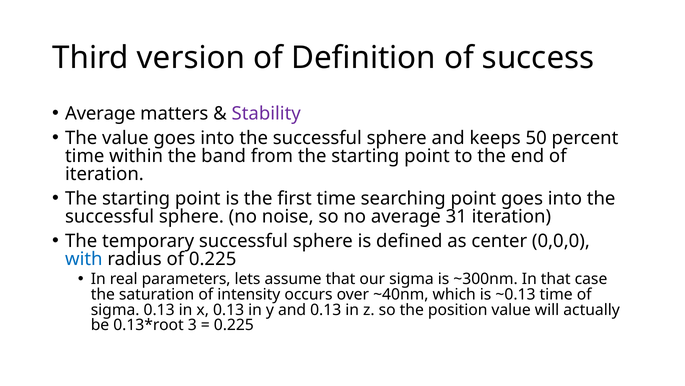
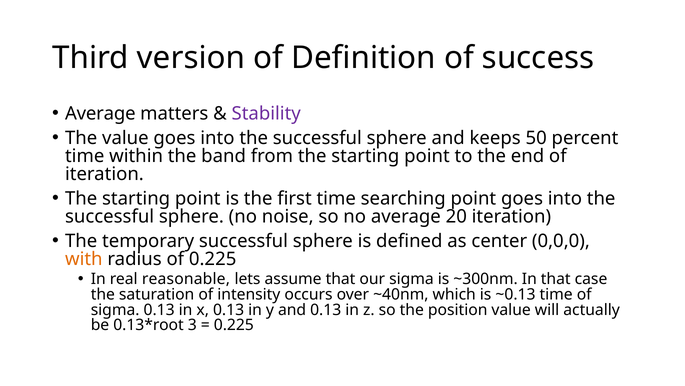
31: 31 -> 20 (456, 216)
with colour: blue -> orange (84, 259)
parameters: parameters -> reasonable (186, 279)
